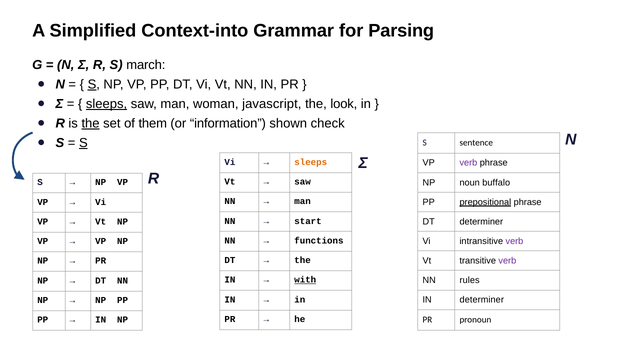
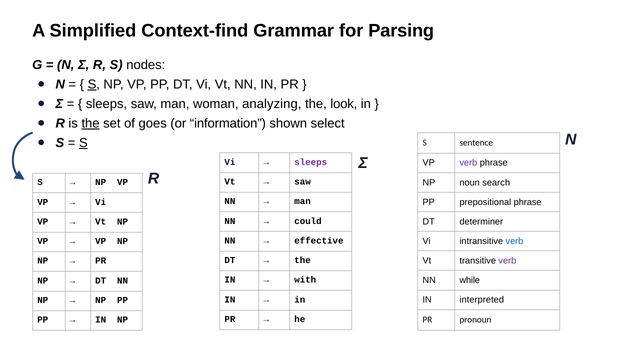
Context-into: Context-into -> Context-find (195, 31)
march: march -> nodes (146, 65)
sleeps underline: present -> none (107, 104)
javascript: javascript -> analyzing (272, 104)
them: them -> goes (153, 123)
check: check -> select (328, 123)
sleeps colour: orange -> purple (311, 162)
buffalo: buffalo -> search (496, 183)
prepositional underline: present -> none (485, 202)
start: start -> could (308, 221)
verb colour: purple -> blue (514, 241)
functions: functions -> effective (319, 241)
rules: rules -> while (470, 280)
with underline: present -> none (305, 280)
IN determiner: determiner -> interpreted (482, 300)
